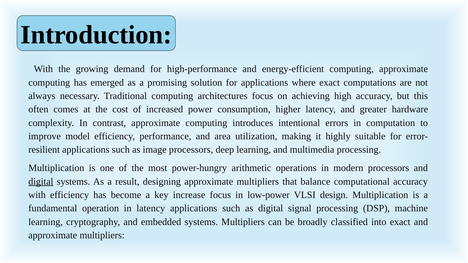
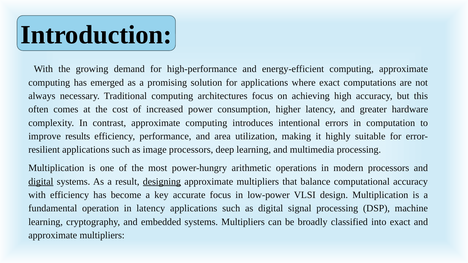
model: model -> results (78, 136)
designing underline: none -> present (162, 182)
increase: increase -> accurate (189, 195)
